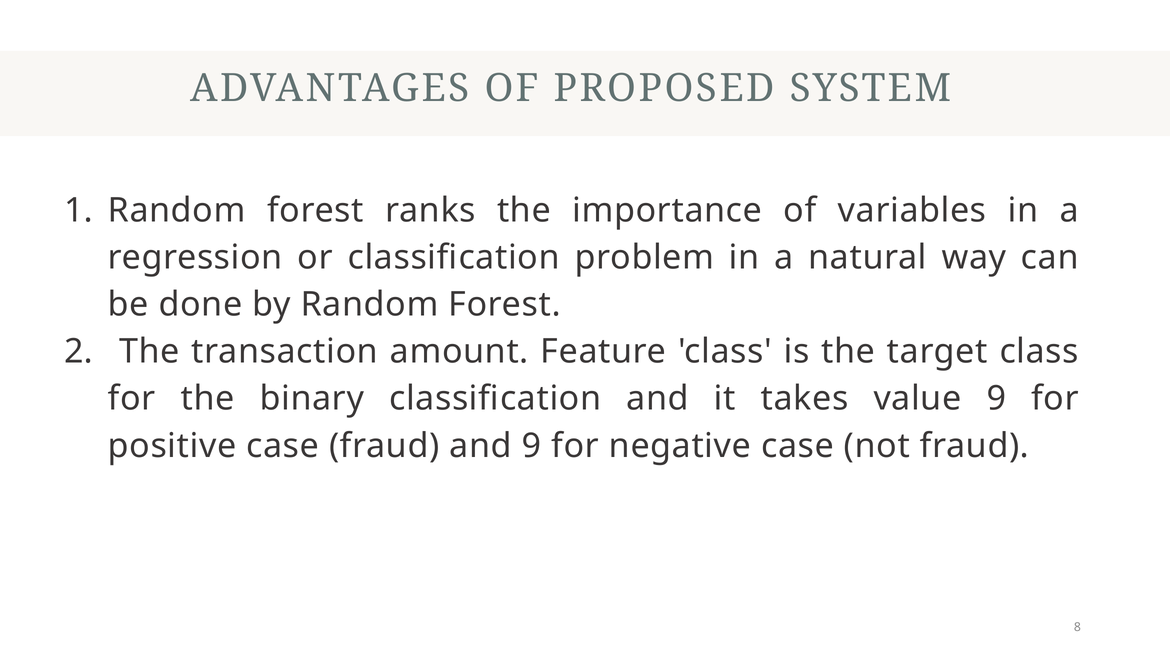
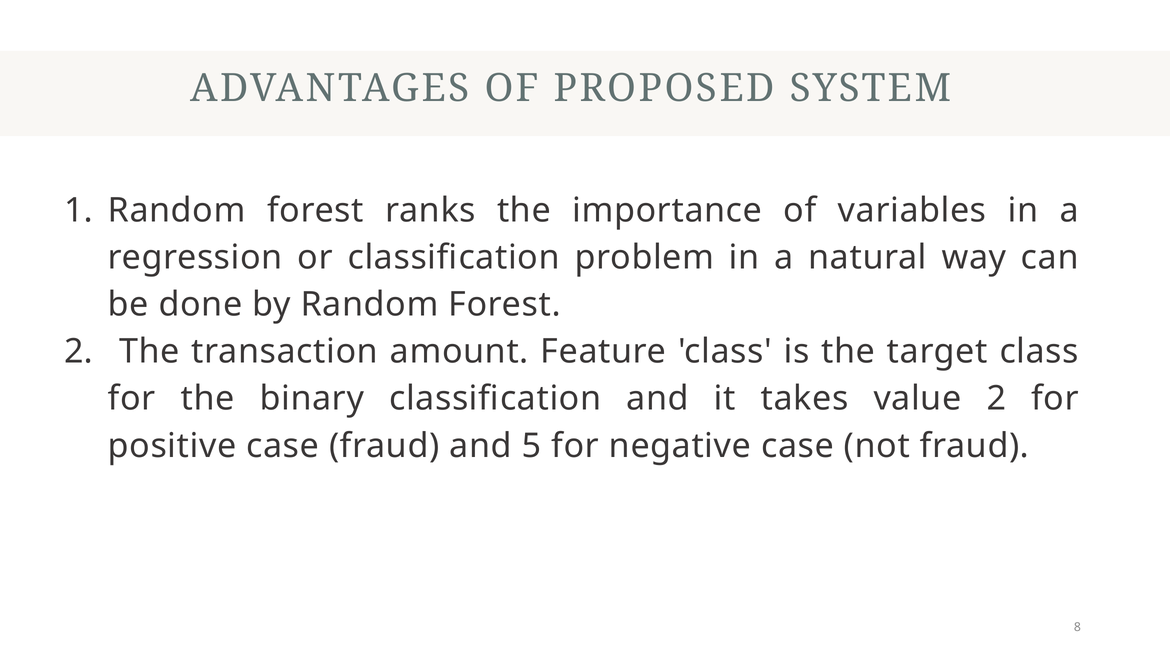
value 9: 9 -> 2 (996, 399)
and 9: 9 -> 5 (532, 446)
